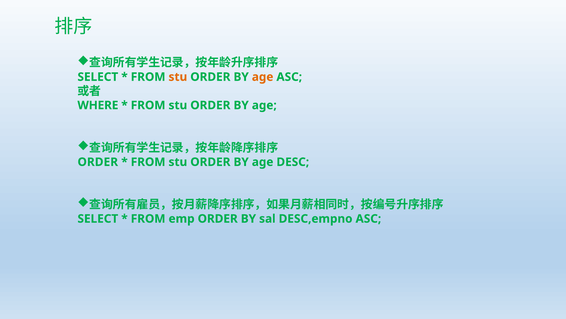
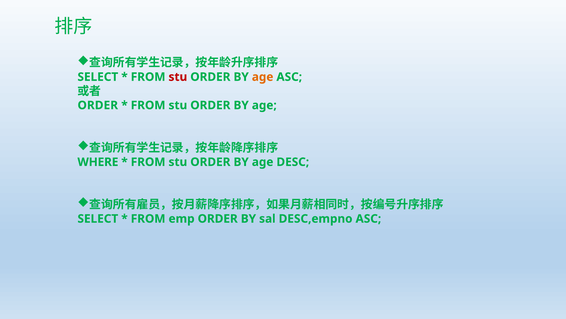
stu colour: orange -> red (178, 77)
WHERE: WHERE -> ORDER (98, 105)
ORDER: ORDER -> WHERE (98, 162)
